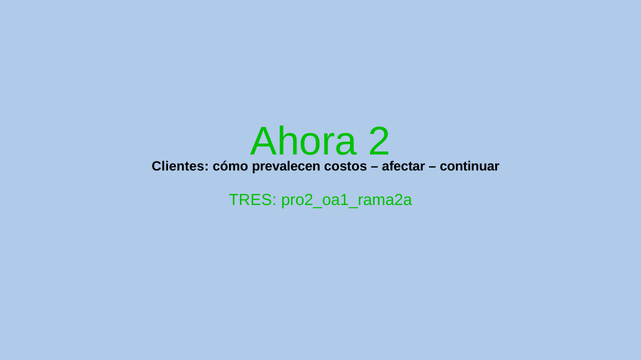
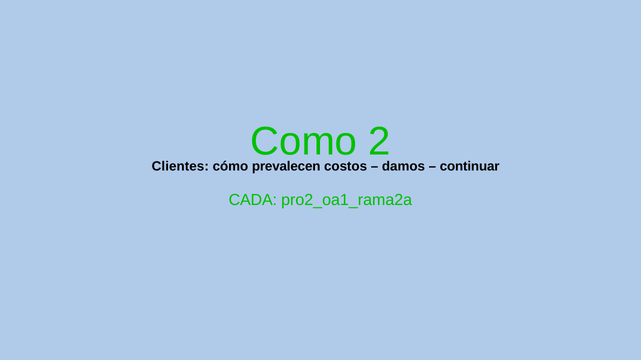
Ahora: Ahora -> Como (304, 142)
afectar: afectar -> damos (403, 167)
TRES: TRES -> CADA (253, 200)
